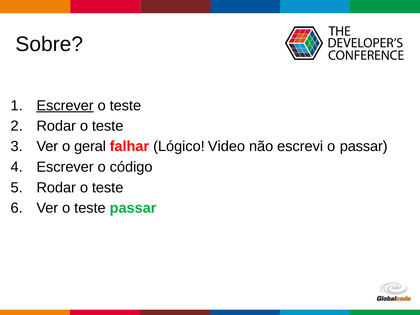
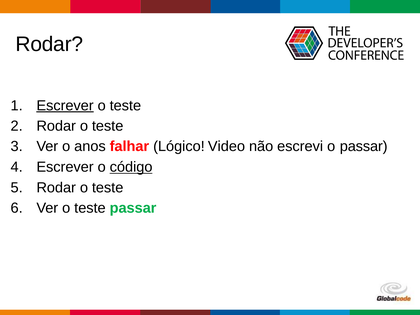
Sobre: Sobre -> Rodar (49, 44)
geral: geral -> anos (90, 147)
código underline: none -> present (131, 167)
